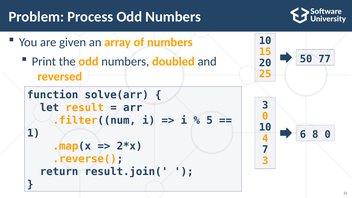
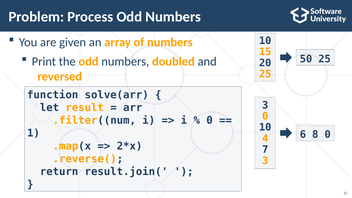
50 77: 77 -> 25 (325, 59)
5: 5 -> 0 (210, 120)
